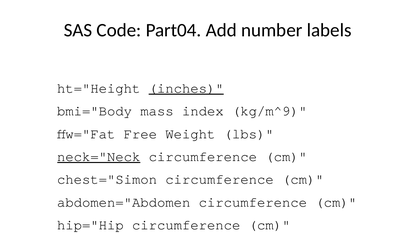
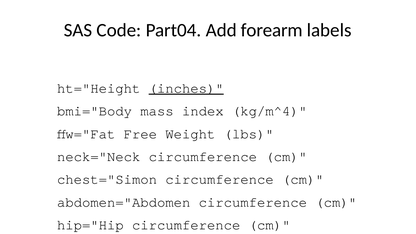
number: number -> forearm (272, 30)
kg/m^9: kg/m^9 -> kg/m^4 (270, 111)
neck="Neck underline: present -> none (99, 157)
